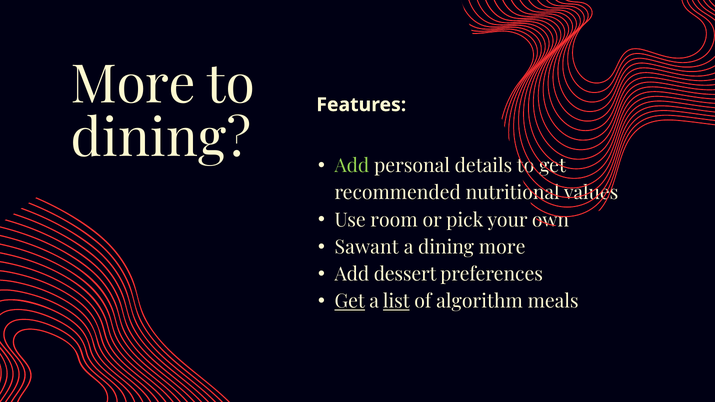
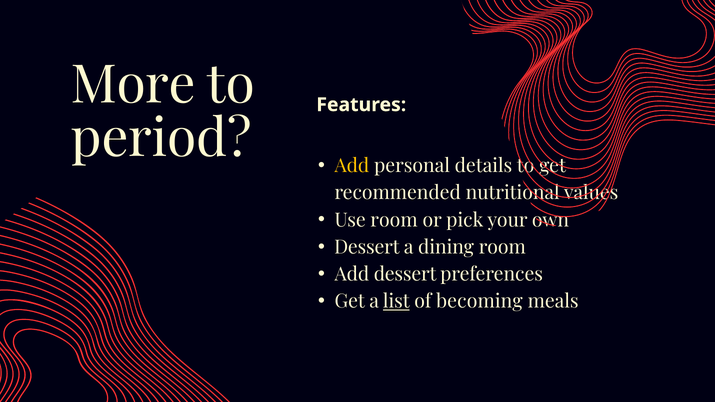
dining: dining -> period (161, 139)
Add colour: light green -> yellow (352, 166)
Sawant: Sawant -> Dessert (367, 247)
dining more: more -> room (502, 247)
Get underline: present -> none (350, 302)
algorithm: algorithm -> becoming (479, 302)
